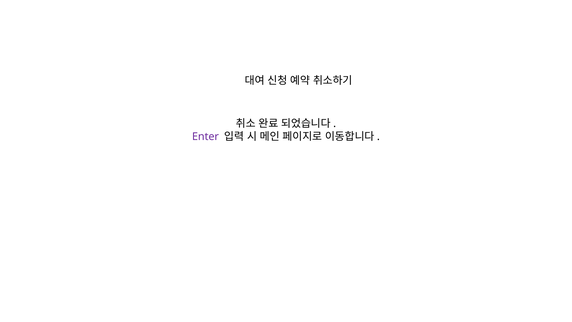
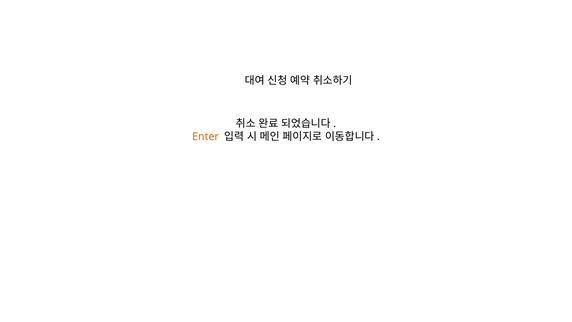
Enter colour: purple -> orange (205, 137)
